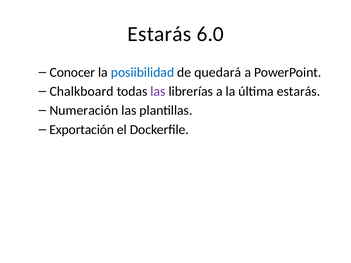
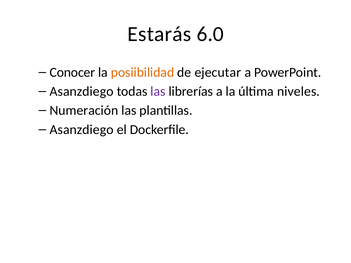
posiibilidad colour: blue -> orange (143, 72)
quedará: quedará -> ejecutar (218, 72)
Chalkboard: Chalkboard -> Asanzdiego (82, 91)
última estarás: estarás -> niveles (298, 91)
Exportación: Exportación -> Asanzdiego (82, 130)
